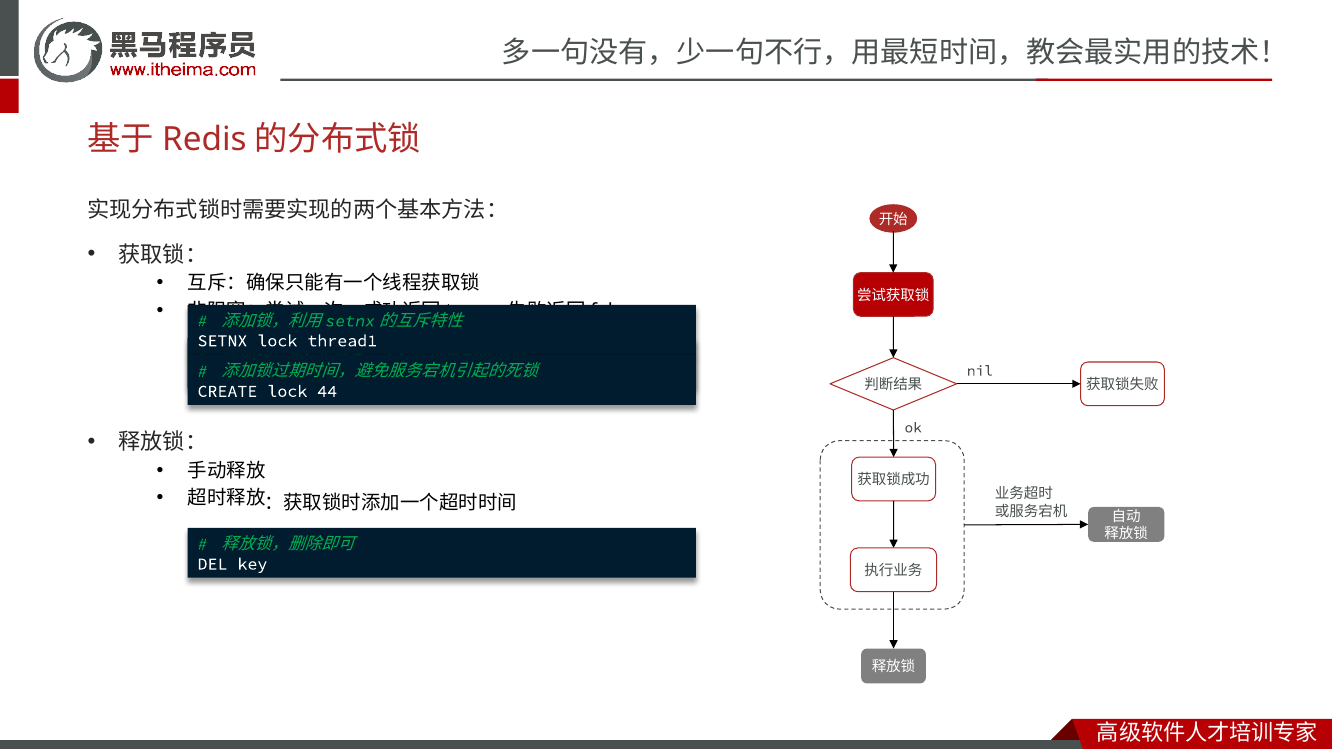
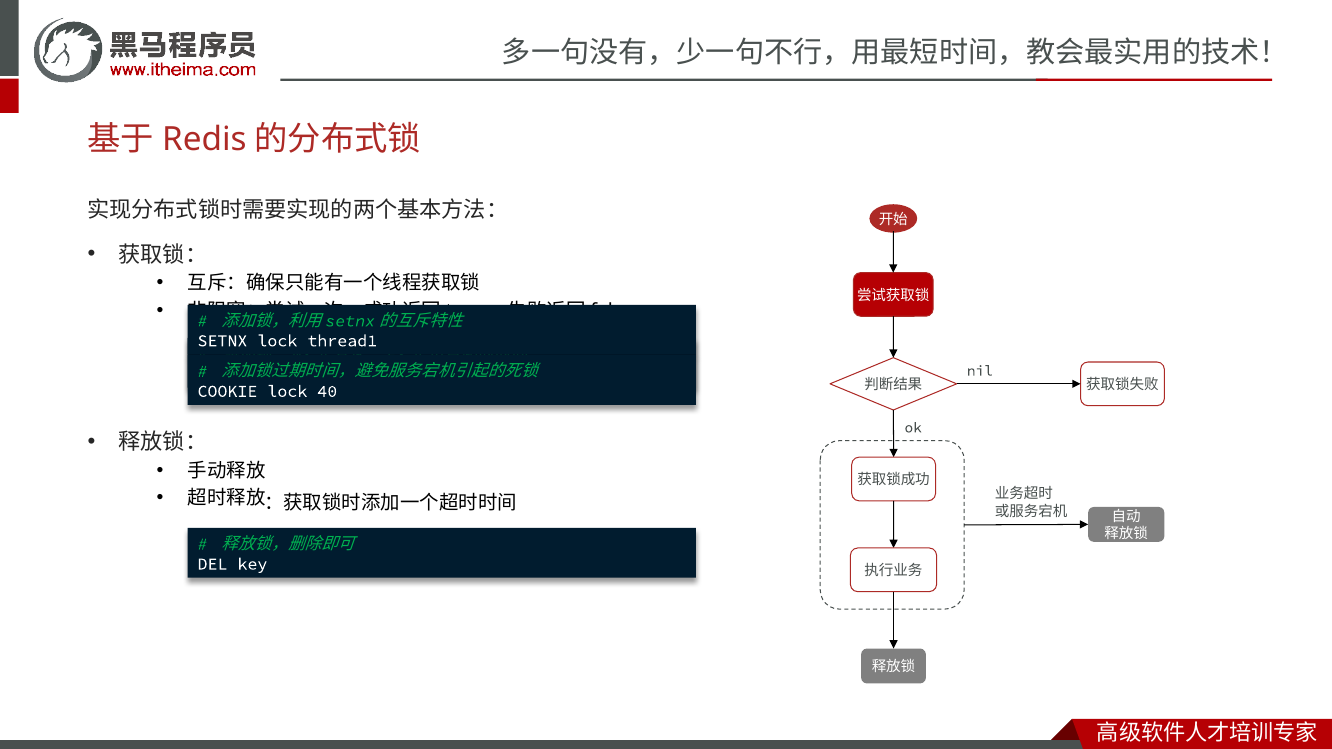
CREATE: CREATE -> COOKIE (227, 391)
44: 44 -> 40 (327, 391)
